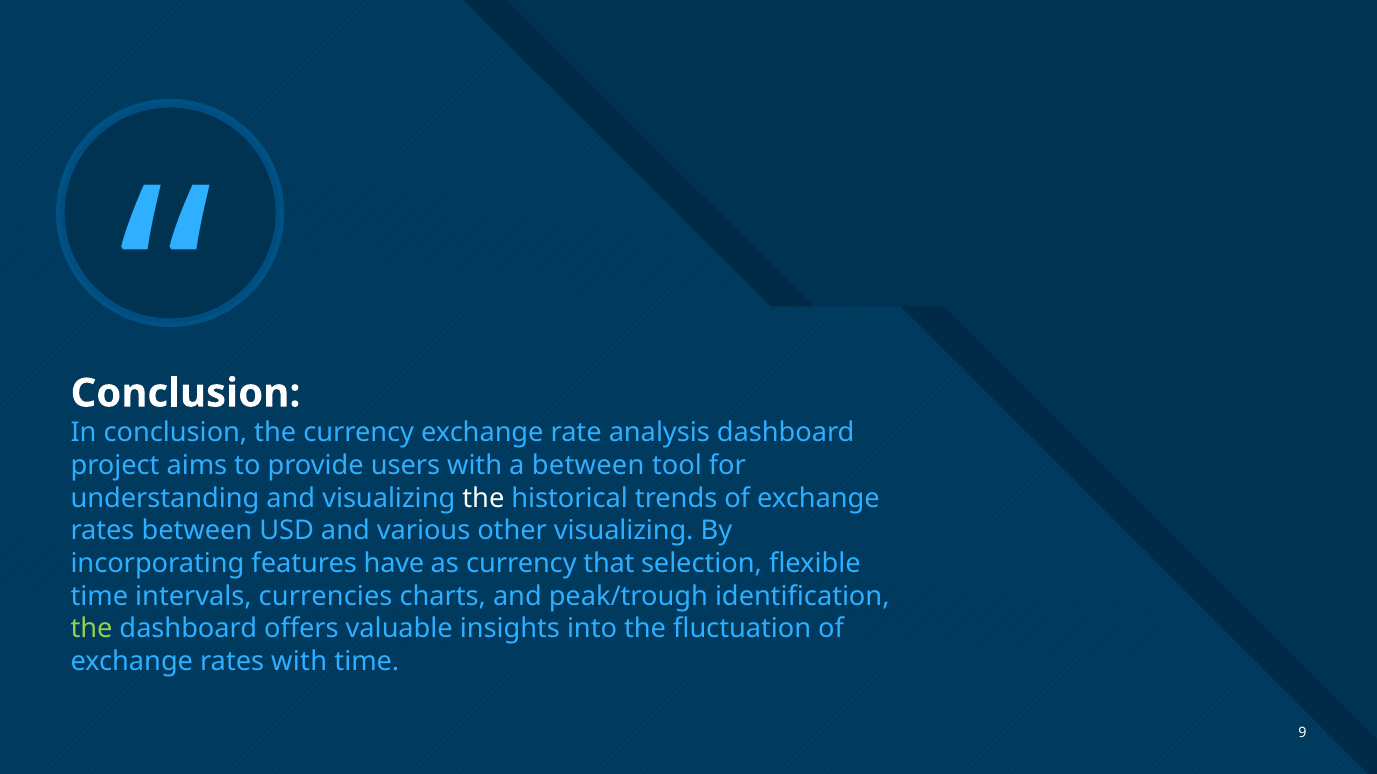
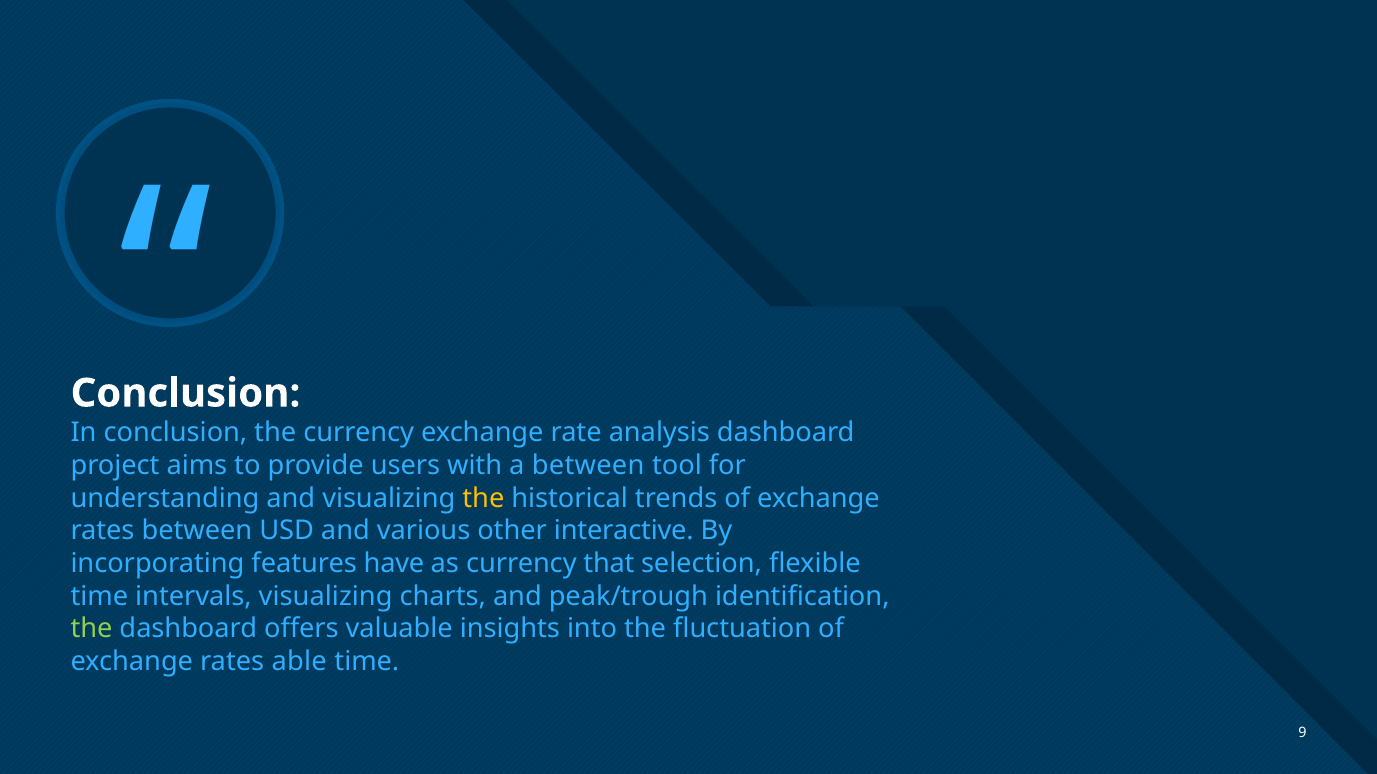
the colour: white -> yellow (483, 498)
other visualizing: visualizing -> interactive (624, 531)
intervals currencies: currencies -> visualizing (326, 597)
rates with: with -> able (299, 662)
